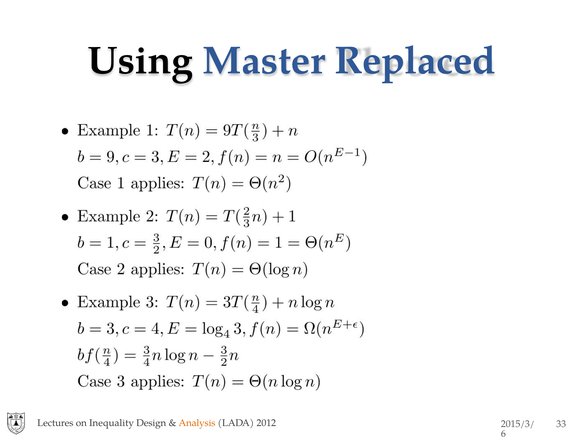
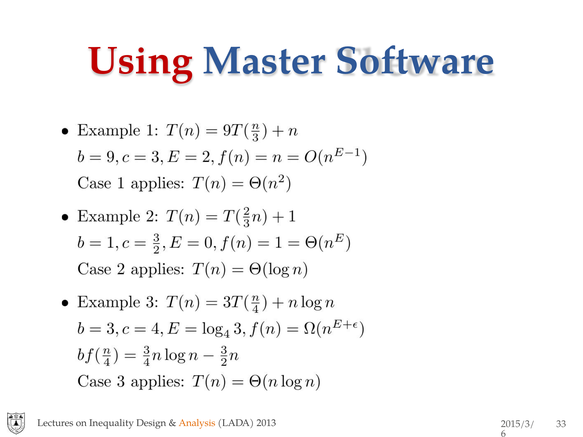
Using colour: black -> red (140, 61)
Replaced: Replaced -> Software (415, 61)
2012: 2012 -> 2013 (266, 423)
